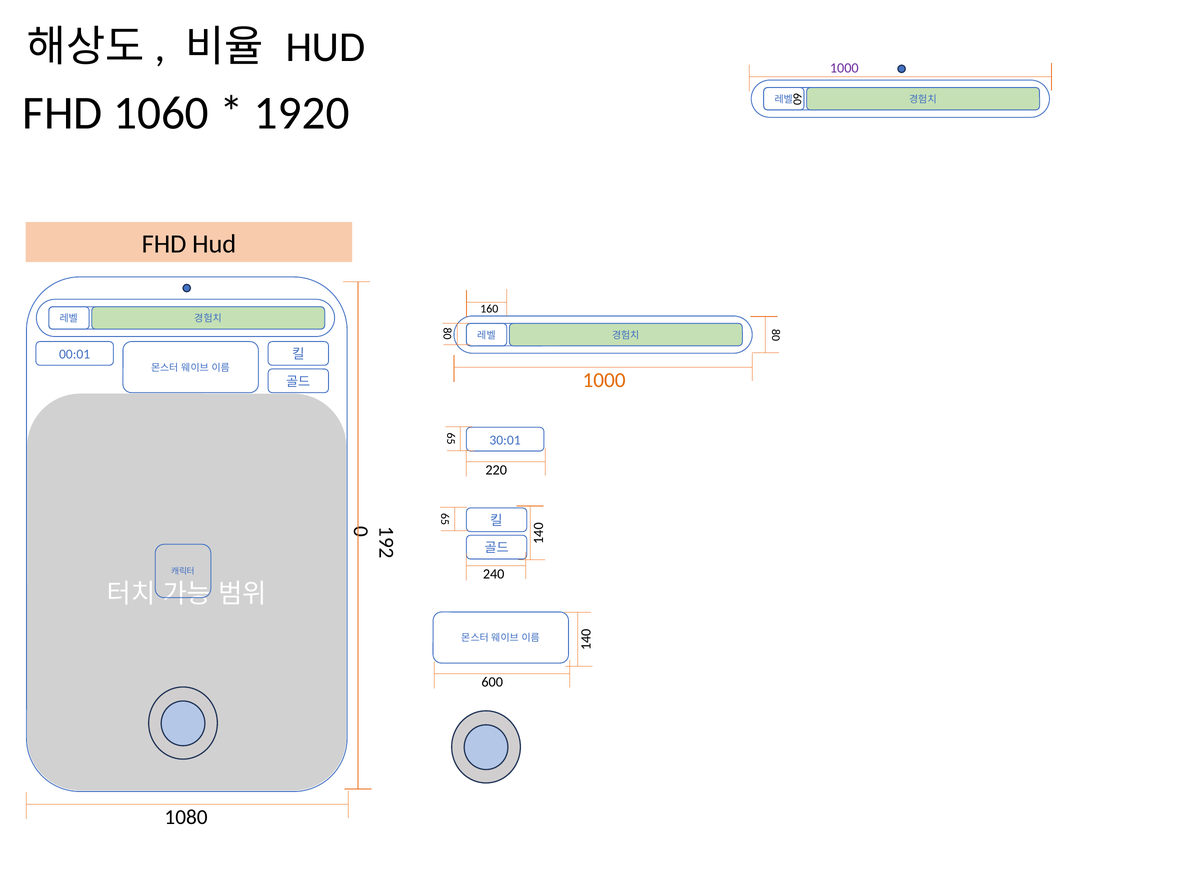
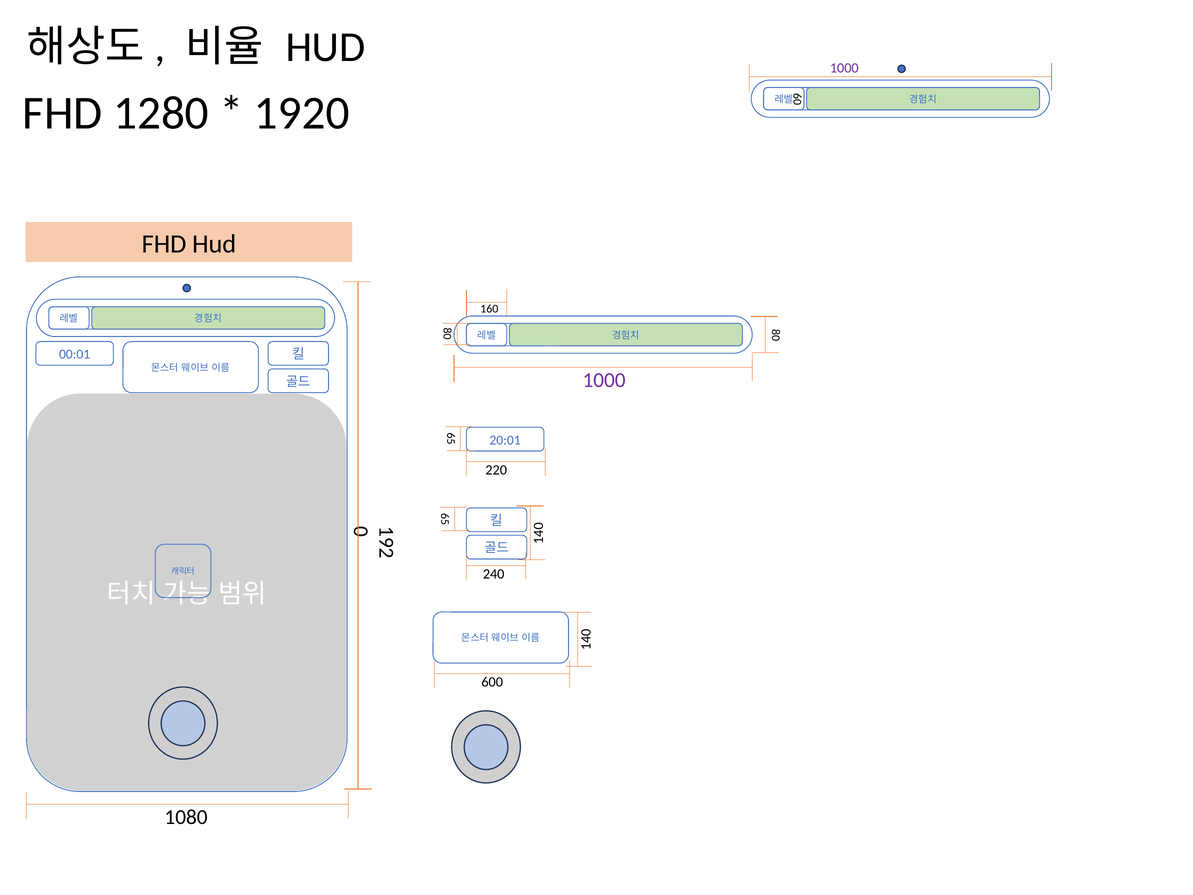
1060: 1060 -> 1280 (161, 113)
1000 colour: orange -> purple (604, 380)
30:01: 30:01 -> 20:01 (505, 440)
